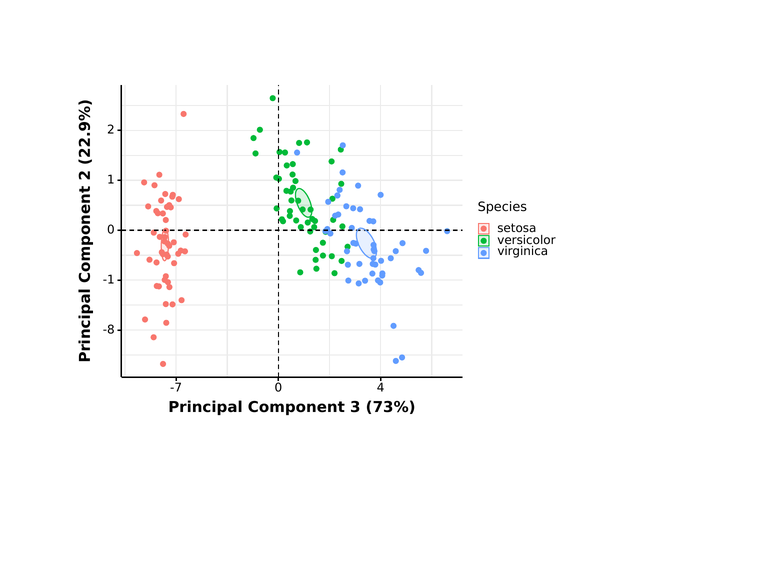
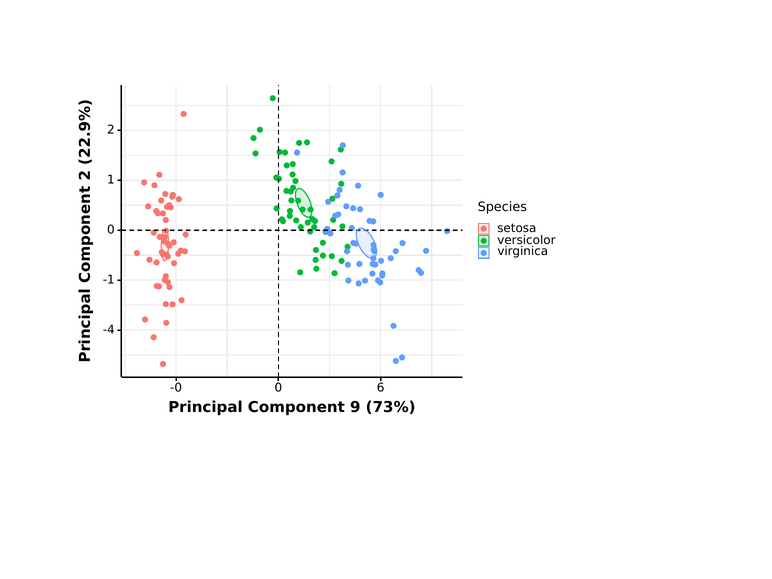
-8: -8 -> -4 (109, 330)
-7: -7 -> -0 (176, 388)
4: 4 -> 6 (381, 388)
Component 3: 3 -> 9 (355, 407)
